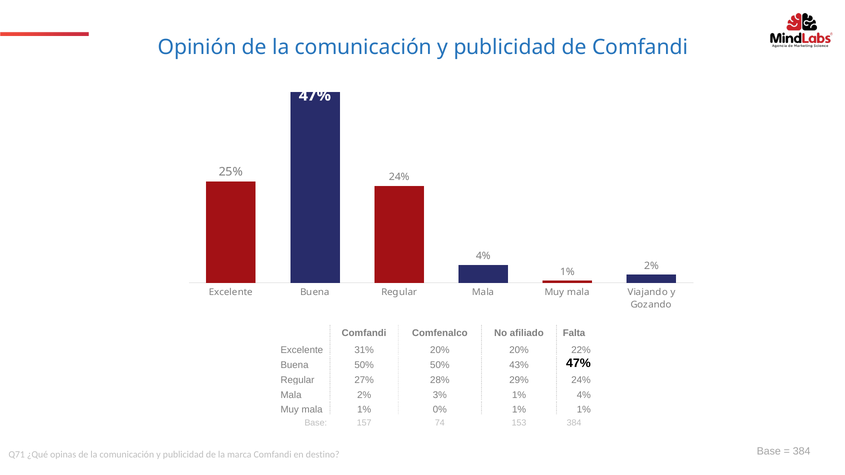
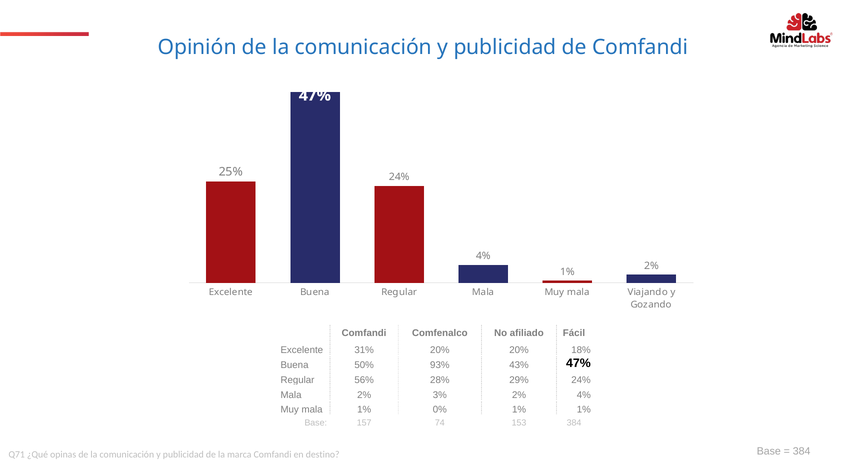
Falta: Falta -> Fácil (574, 333)
22%: 22% -> 18% (581, 350)
50% 50%: 50% -> 93% (440, 365)
27%: 27% -> 56% (364, 380)
3% 1%: 1% -> 2% (519, 395)
